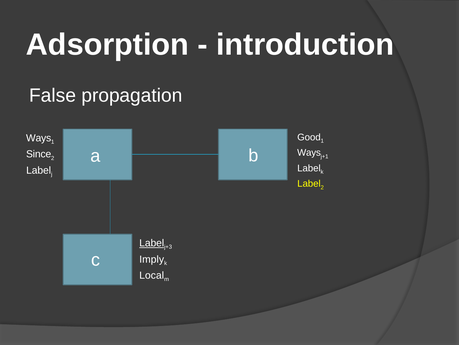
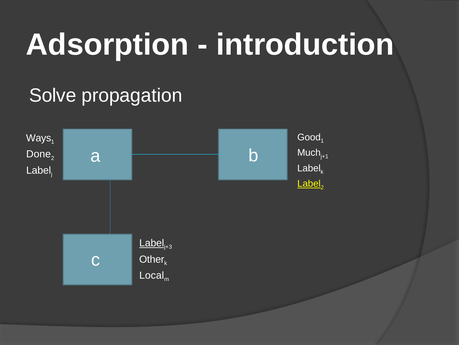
False: False -> Solve (53, 95)
Ways: Ways -> Much (309, 152)
Since: Since -> Done (39, 154)
Label underline: none -> present (309, 183)
Imply: Imply -> Other (152, 259)
